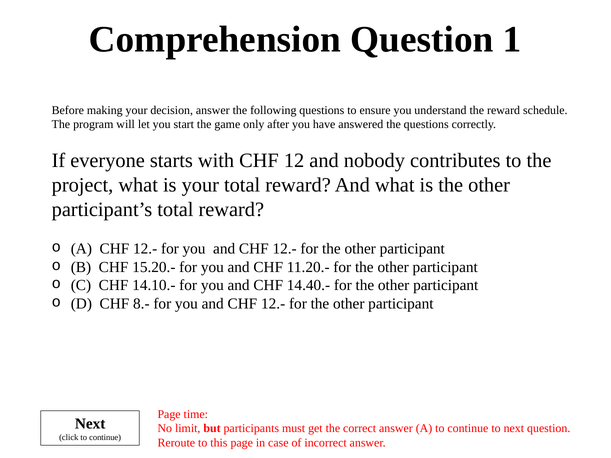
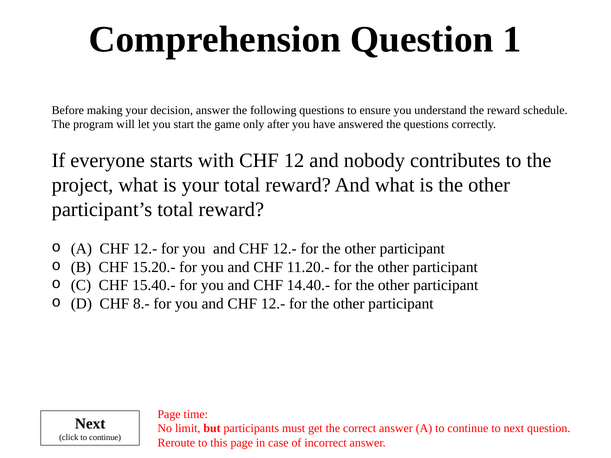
14.10.-: 14.10.- -> 15.40.- (154, 286)
